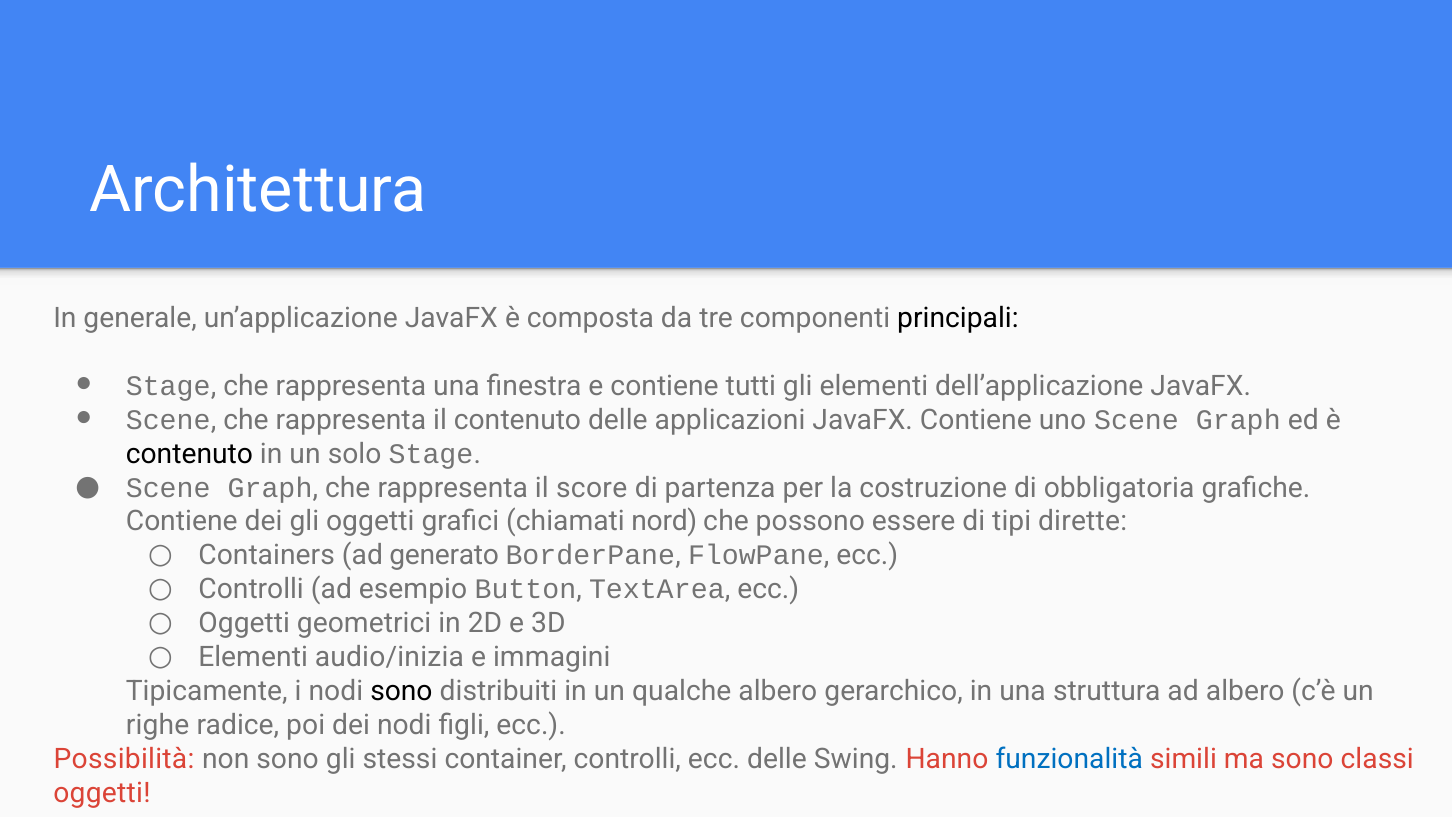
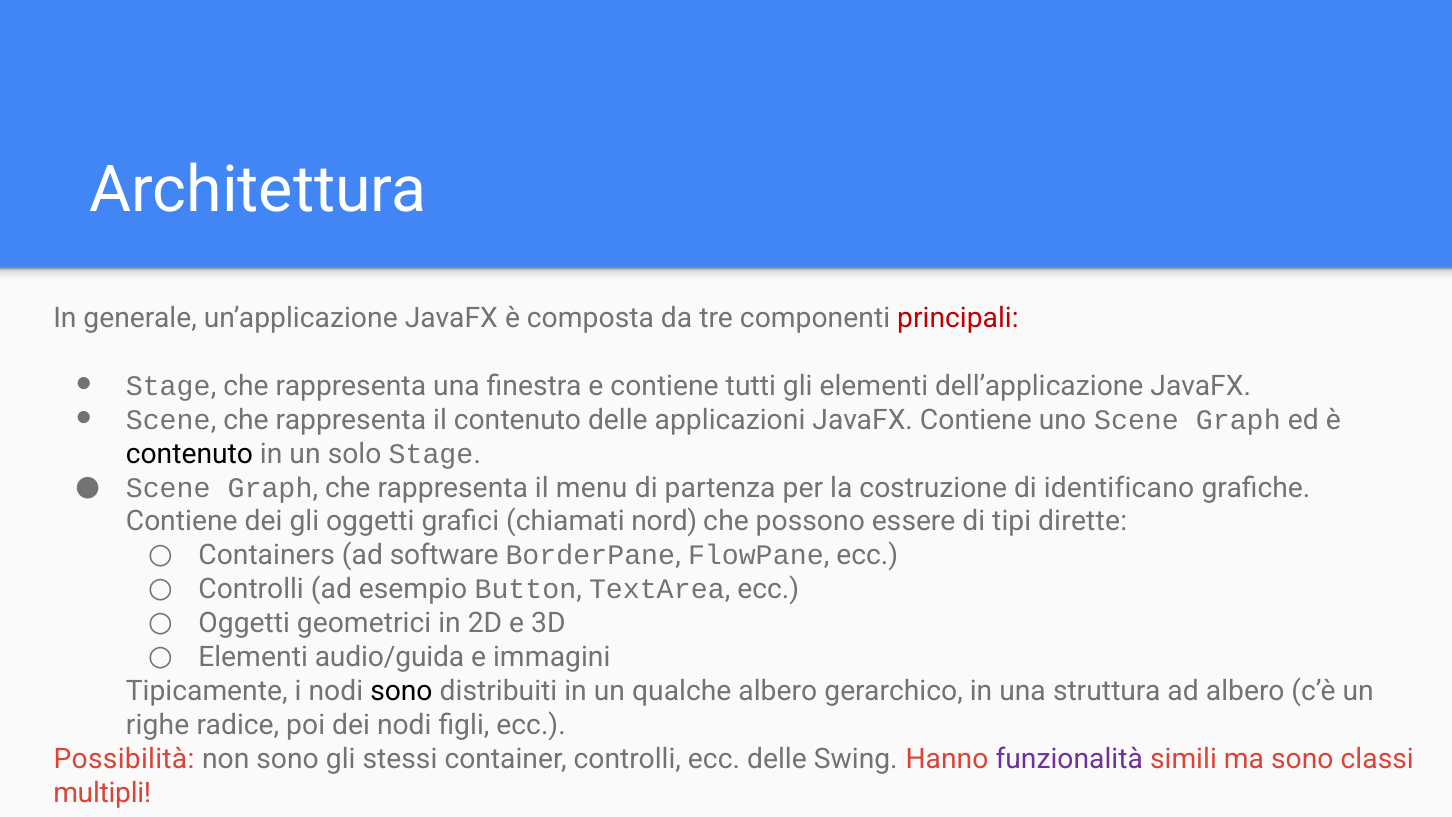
principali colour: black -> red (958, 318)
score: score -> menu (592, 488)
obbligatoria: obbligatoria -> identificano (1119, 488)
generato: generato -> software (444, 555)
audio/inizia: audio/inizia -> audio/guida (390, 657)
funzionalità colour: blue -> purple (1069, 759)
oggetti: oggetti -> multipli (102, 793)
